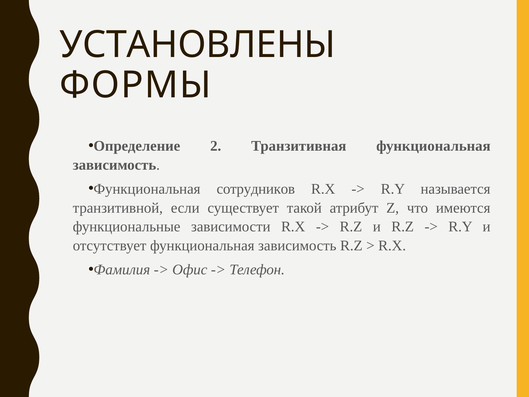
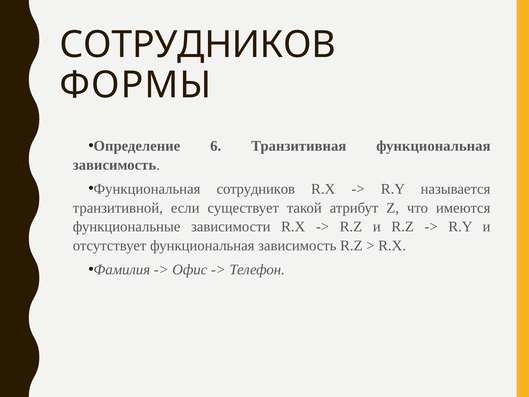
УСТАНОВЛЕНЫ: УСТАНОВЛЕНЫ -> СОТРУДНИКОВ (198, 45)
2: 2 -> 6 (216, 146)
